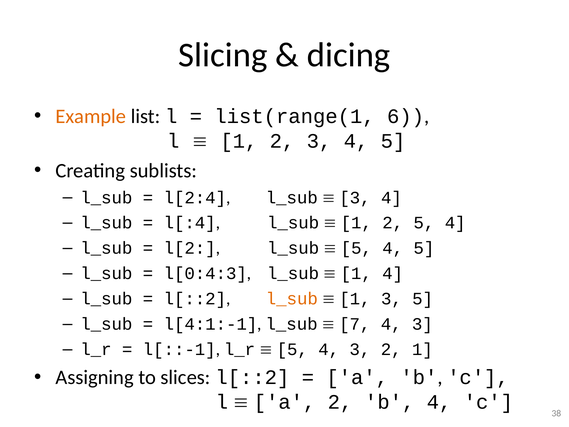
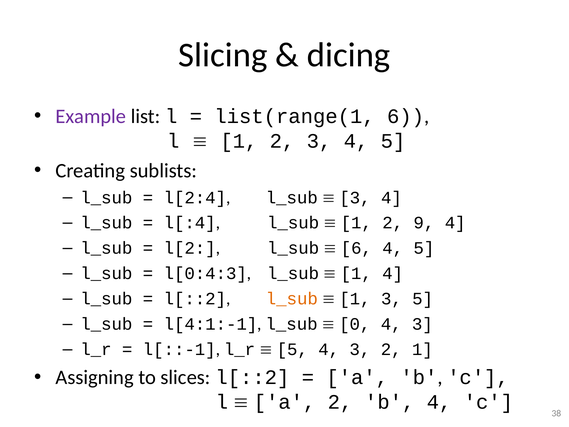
Example colour: orange -> purple (91, 116)
2 5: 5 -> 9 (424, 223)
5: 5 -> 6 (356, 248)
7: 7 -> 0 (355, 324)
